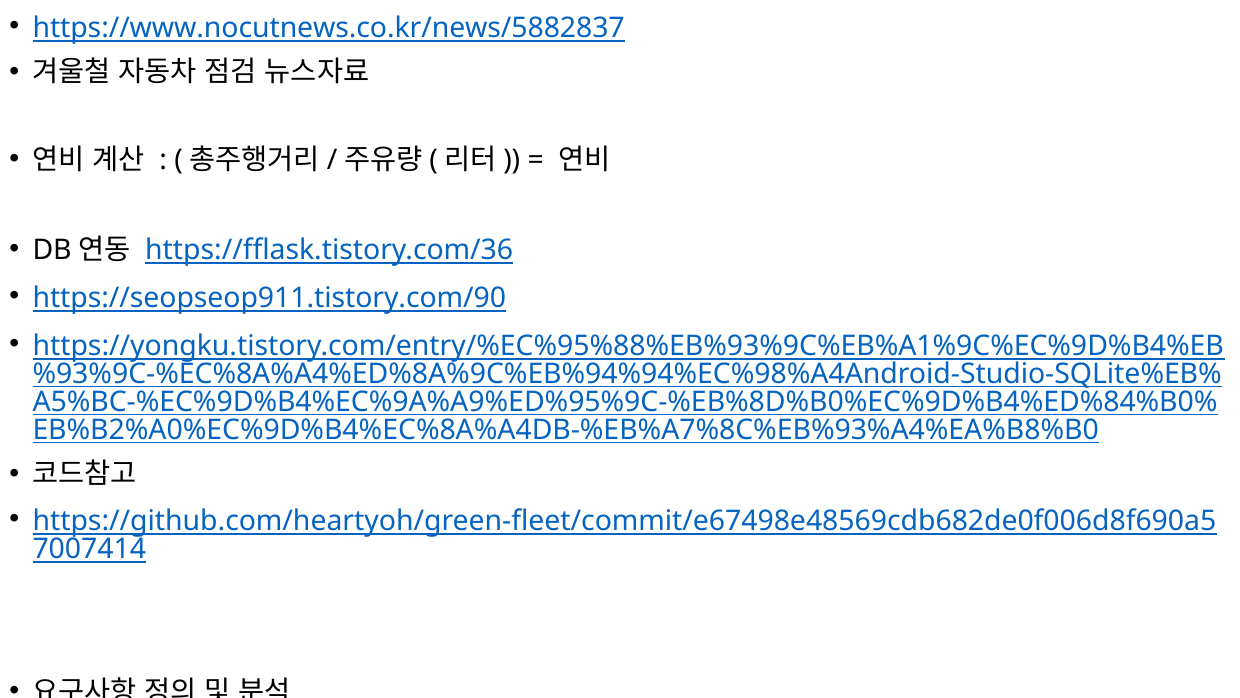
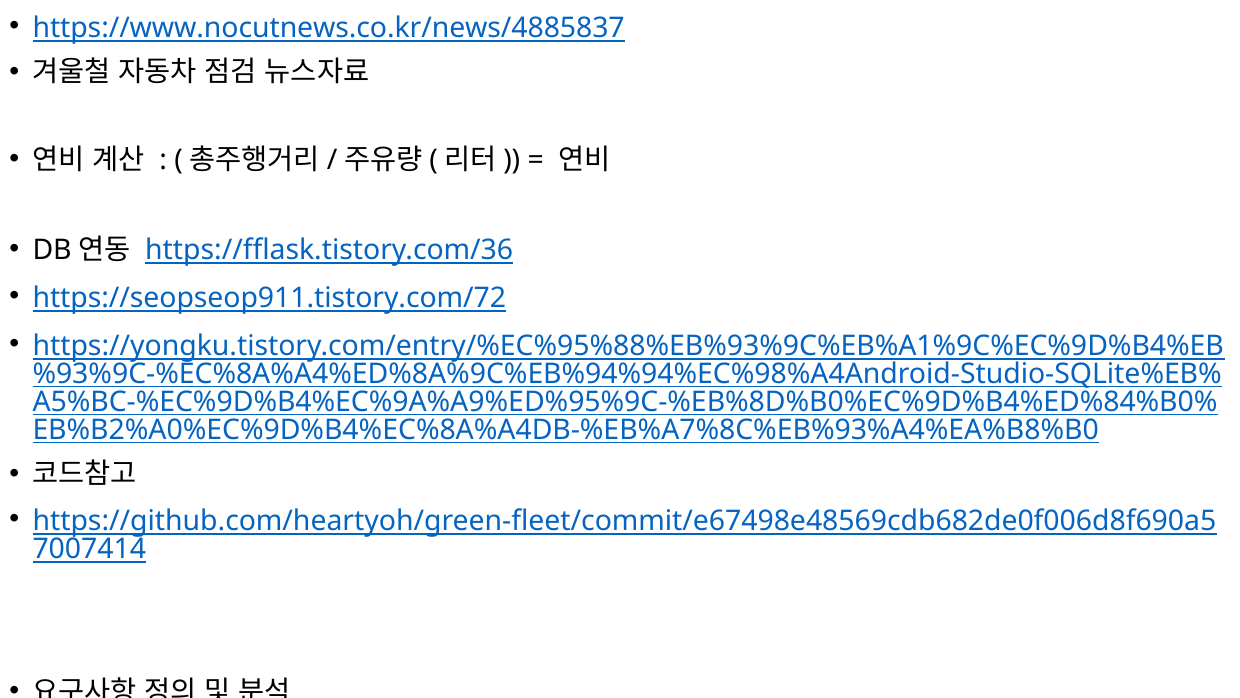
https://www.nocutnews.co.kr/news/5882837: https://www.nocutnews.co.kr/news/5882837 -> https://www.nocutnews.co.kr/news/4885837 (329, 28)
https://seopseop911.tistory.com/90: https://seopseop911.tistory.com/90 -> https://seopseop911.tistory.com/72 (269, 298)
